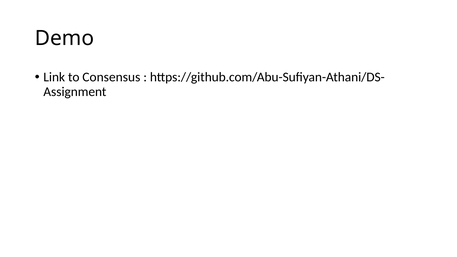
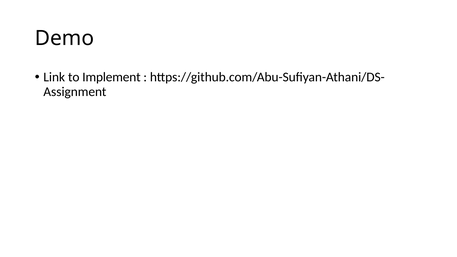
Consensus: Consensus -> Implement (111, 77)
